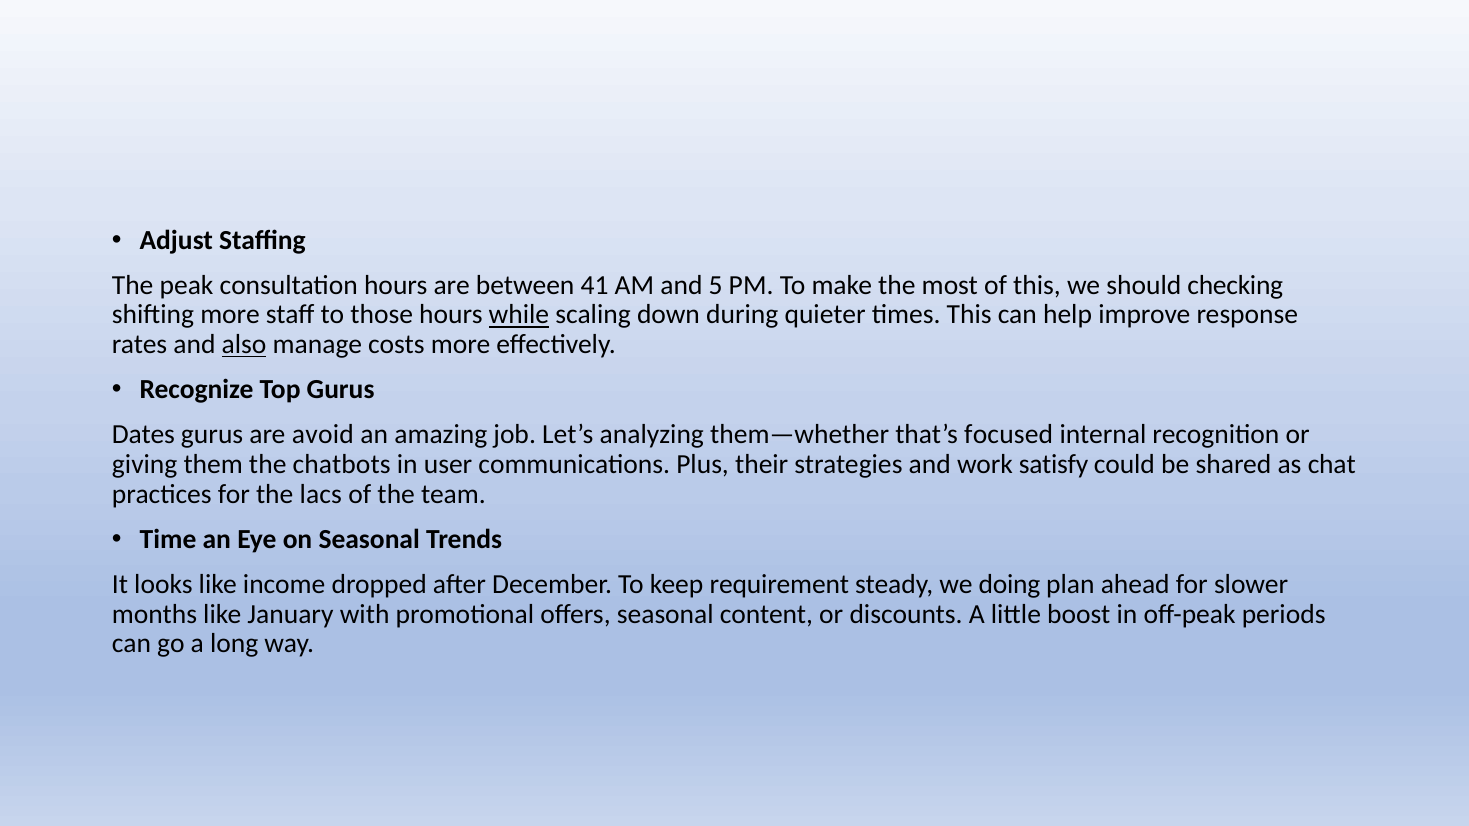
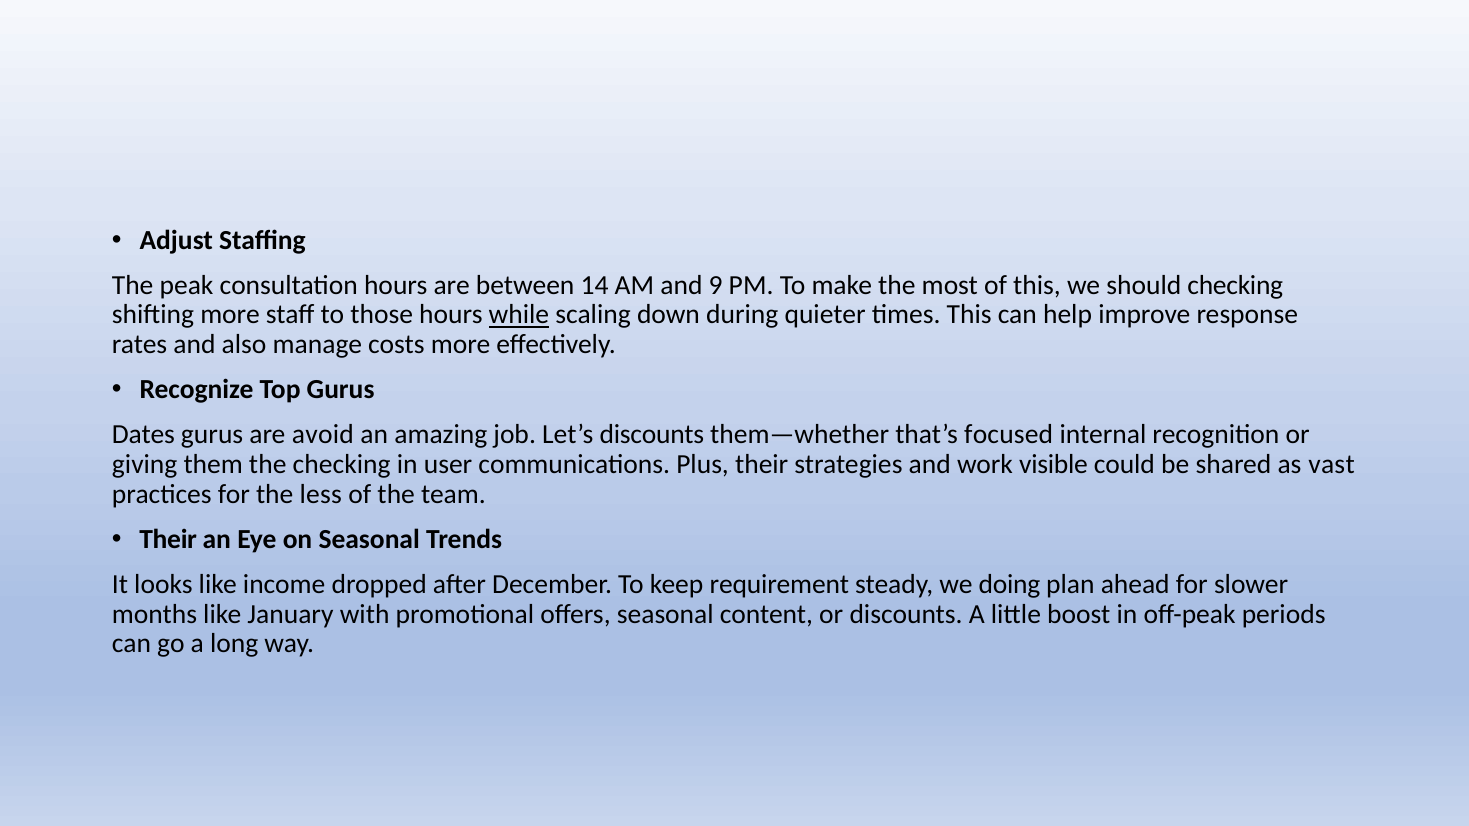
41: 41 -> 14 (595, 285)
5: 5 -> 9 (716, 285)
also underline: present -> none (244, 345)
Let’s analyzing: analyzing -> discounts (652, 435)
the chatbots: chatbots -> checking (342, 465)
satisfy: satisfy -> visible (1054, 465)
chat: chat -> vast (1332, 465)
lacs: lacs -> less (321, 494)
Time: Time -> Their (168, 539)
